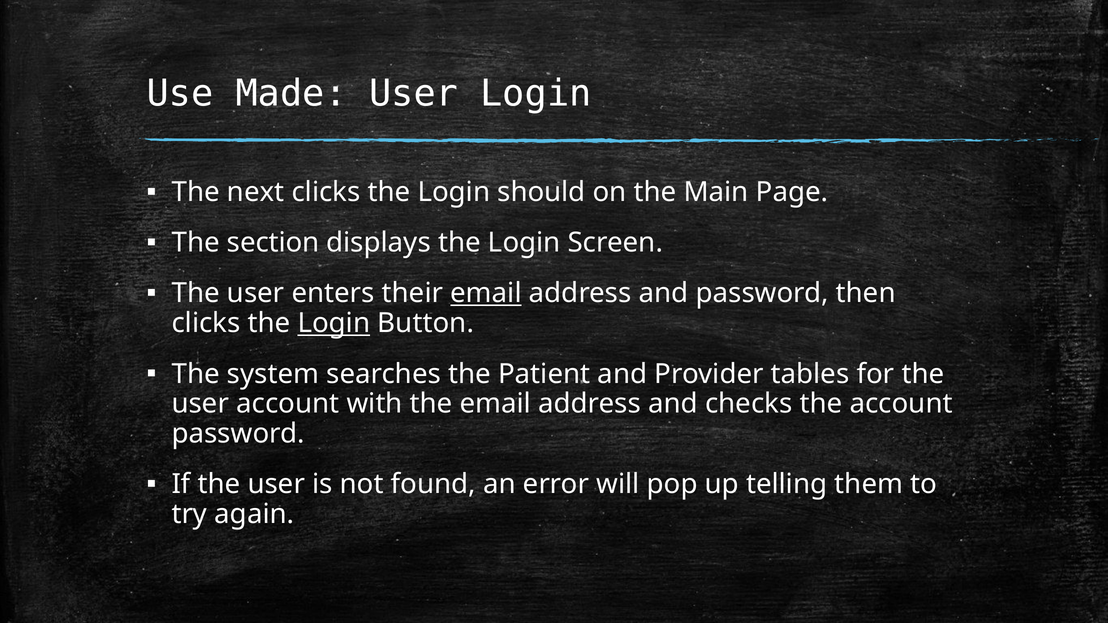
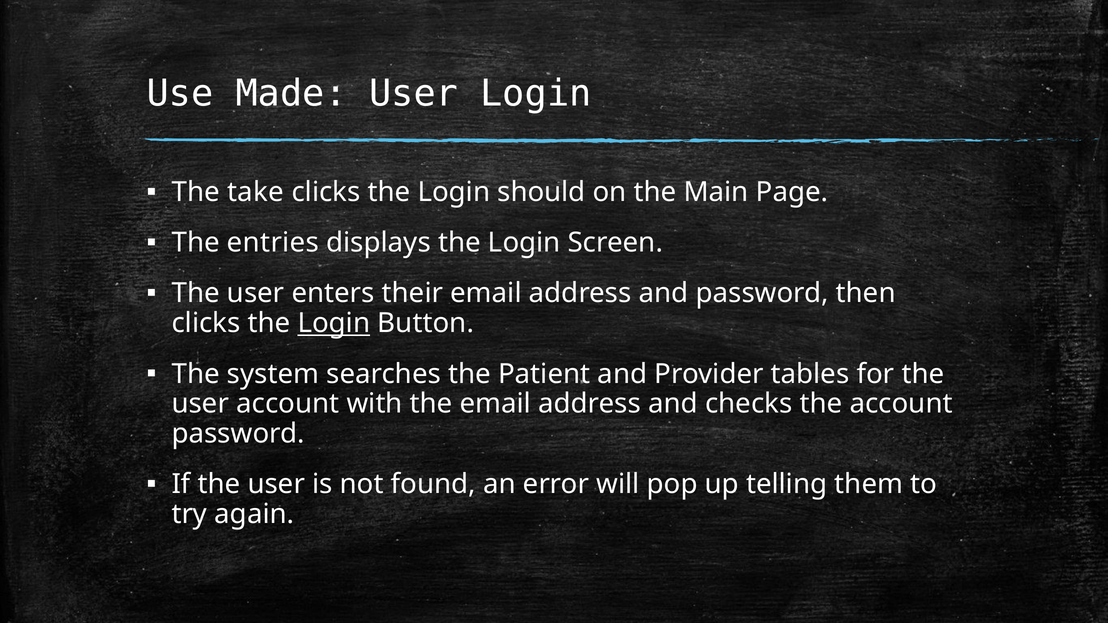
next: next -> take (255, 192)
section: section -> entries (273, 243)
email underline: present -> none (486, 294)
